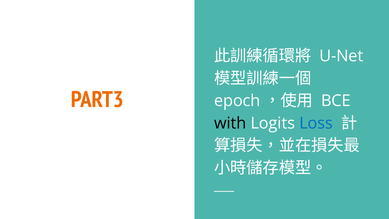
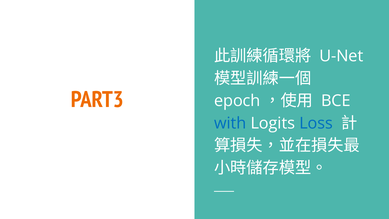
with colour: black -> blue (230, 123)
